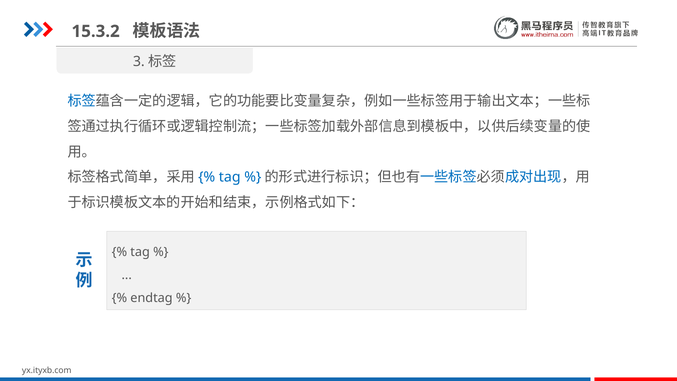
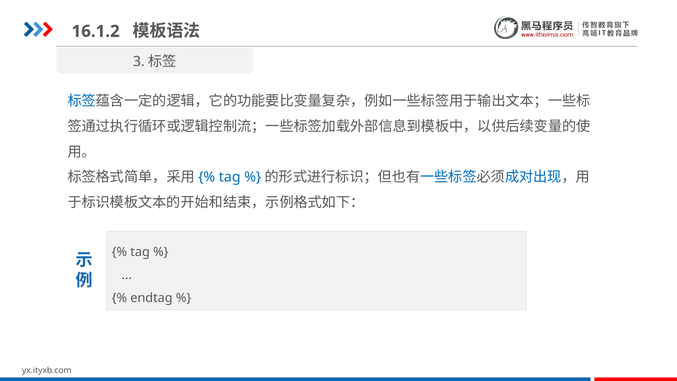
15.3.2: 15.3.2 -> 16.1.2 (96, 31)
